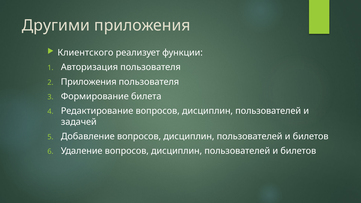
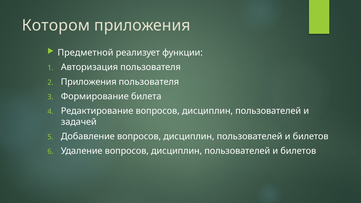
Другими: Другими -> Котором (56, 25)
Клиентского: Клиентского -> Предметной (85, 53)
